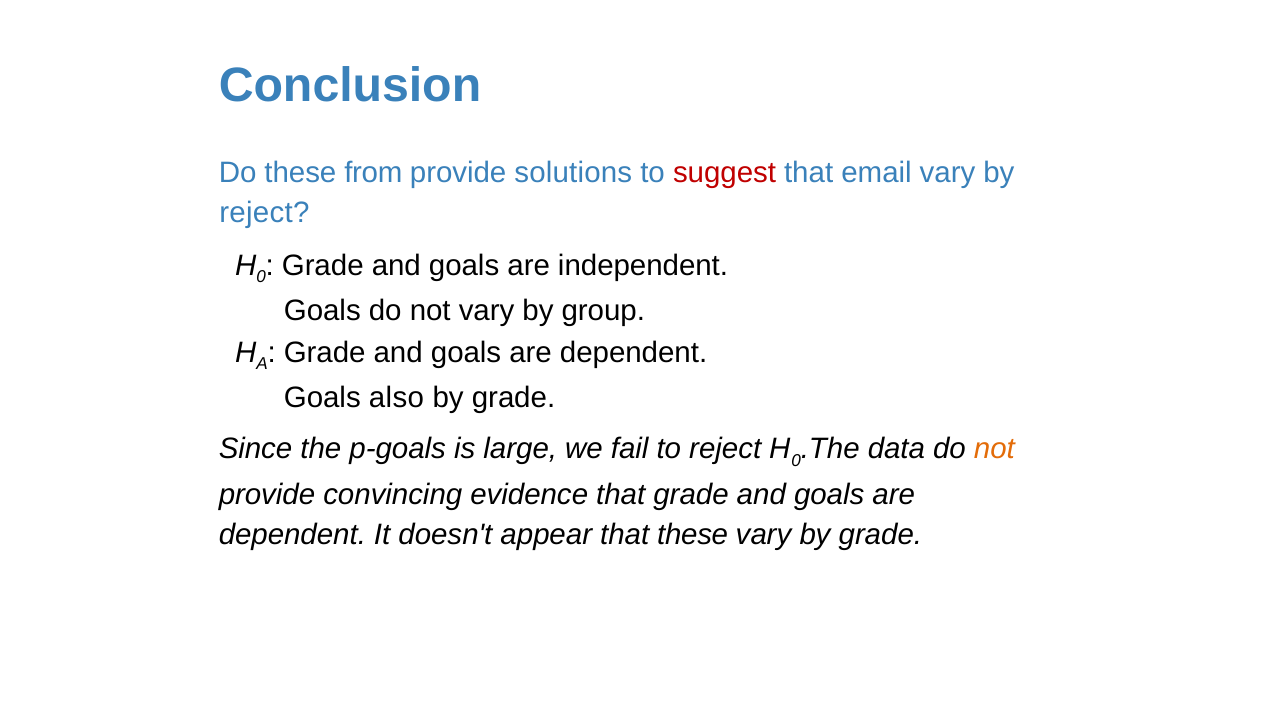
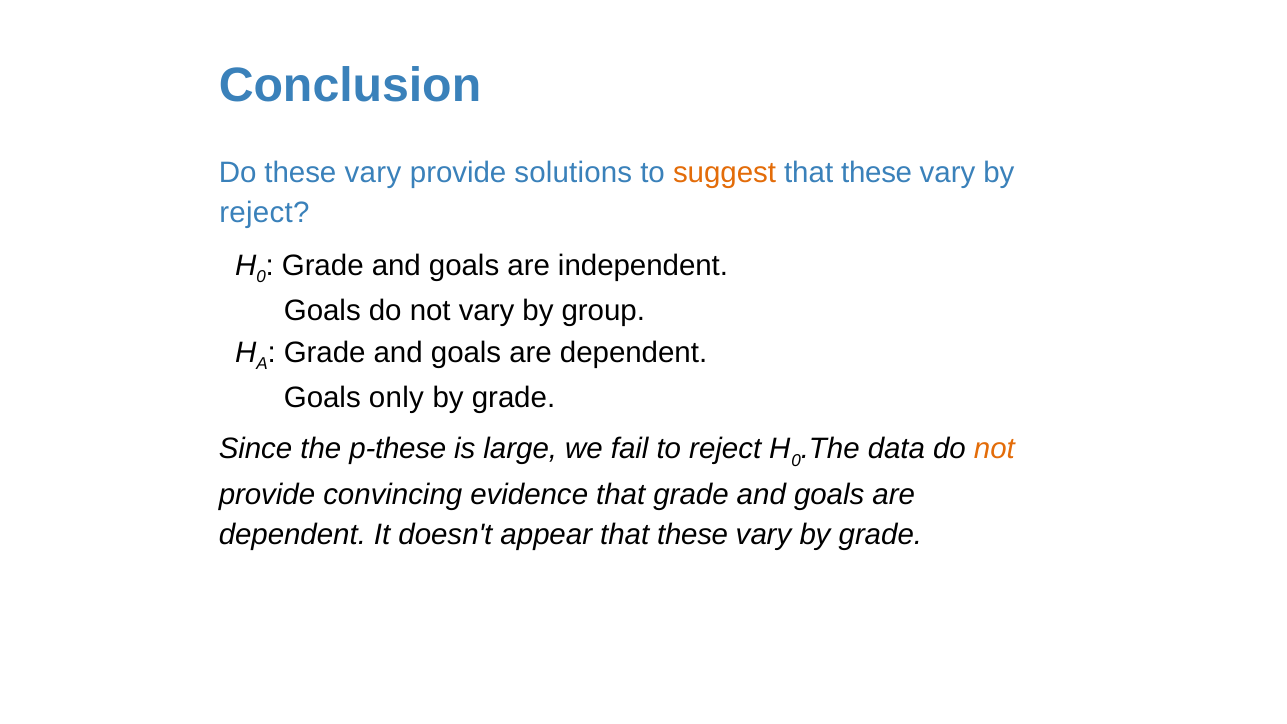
Do these from: from -> vary (373, 173)
suggest colour: red -> orange (725, 173)
email: email -> these (877, 173)
also: also -> only (396, 398)
p-goals: p-goals -> p-these (398, 449)
